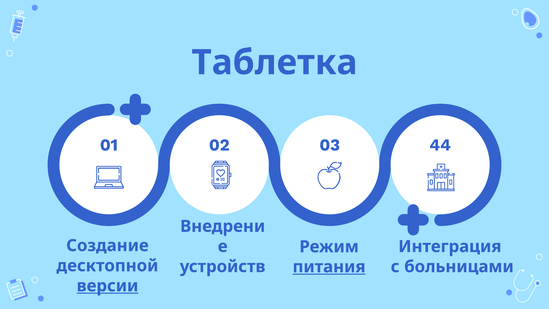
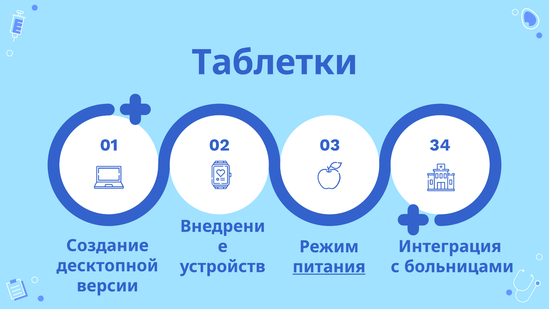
Таблетка: Таблетка -> Таблетки (275, 63)
44: 44 -> 34 (440, 145)
версии underline: present -> none (107, 286)
